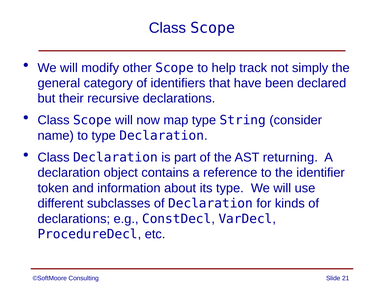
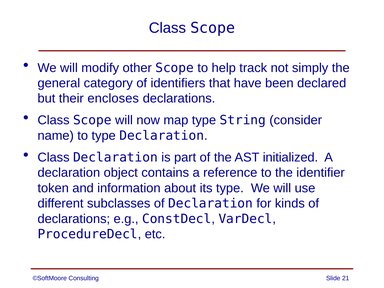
recursive: recursive -> encloses (113, 99)
returning: returning -> initialized (290, 157)
